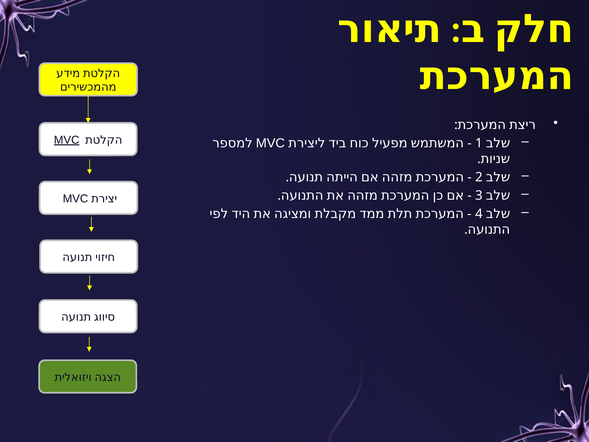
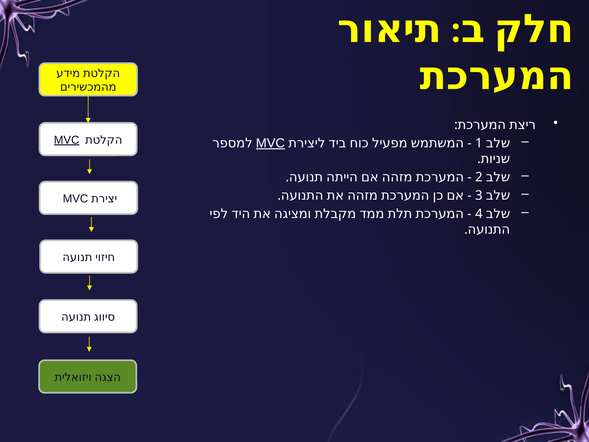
MVC underline: none -> present (270, 143)
